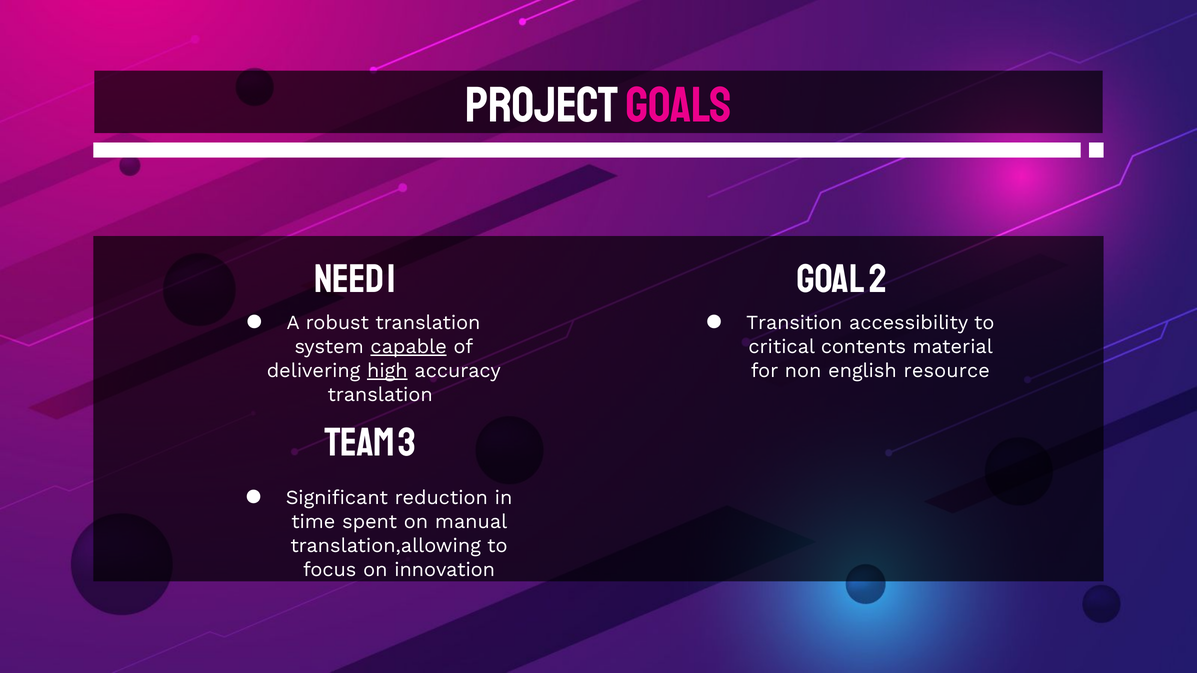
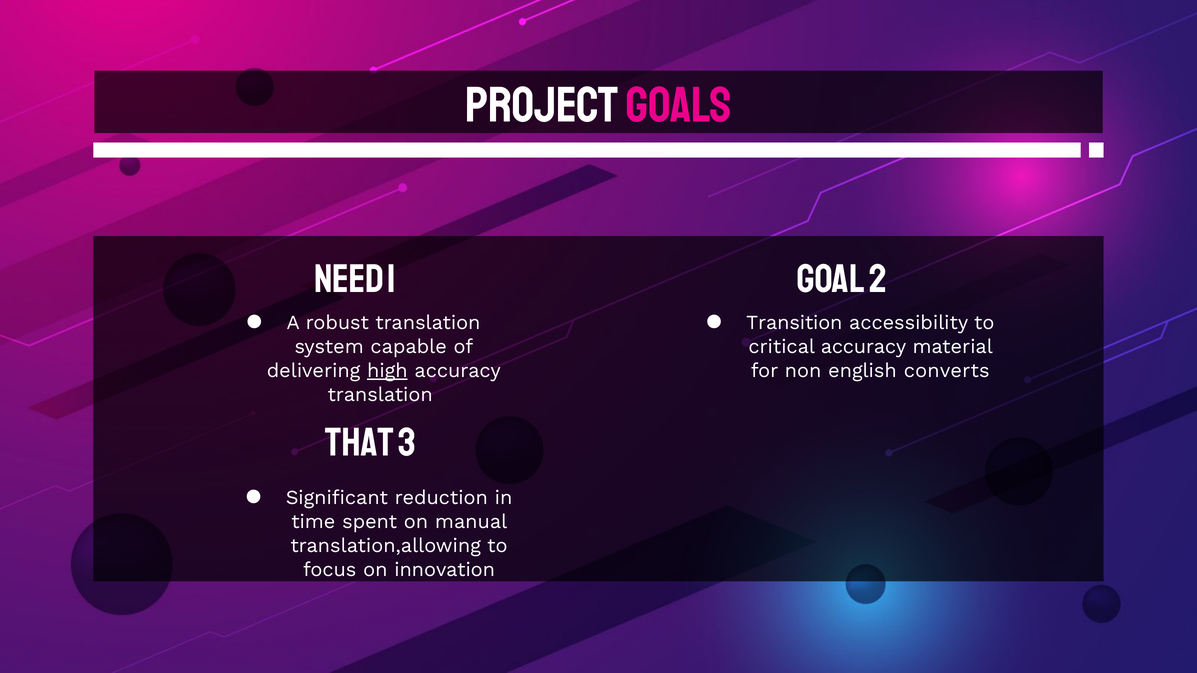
capable underline: present -> none (409, 347)
critical contents: contents -> accuracy (864, 347)
resource: resource -> converts (947, 371)
Team: Team -> That (360, 443)
